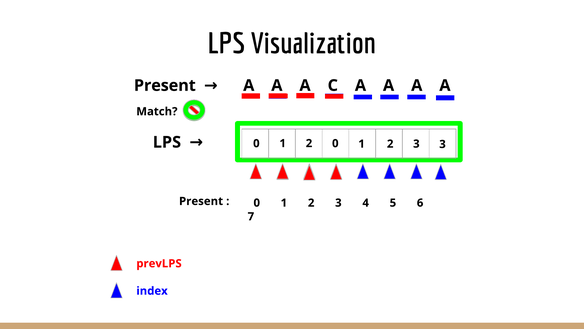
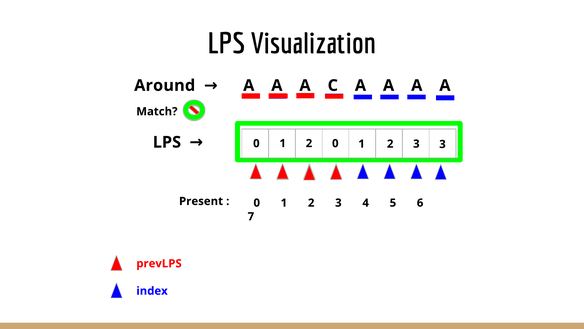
Present: Present -> Around (165, 85)
